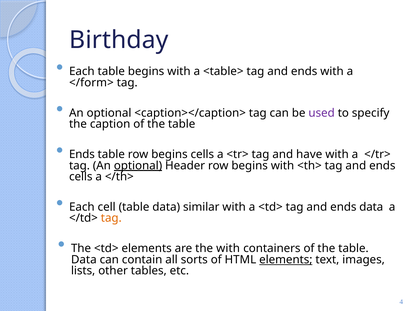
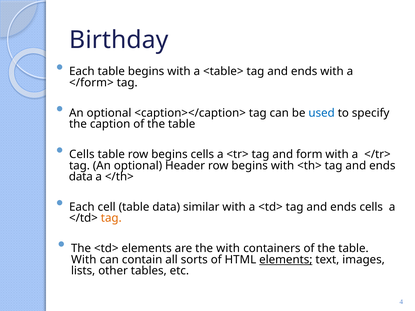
used colour: purple -> blue (322, 113)
Ends: Ends -> Cells (82, 155)
have: have -> form (309, 155)
optional underline: present -> none (138, 166)
cells: cells -> data (81, 177)
ends data: data -> cells (371, 207)
Data: Data -> With (84, 260)
